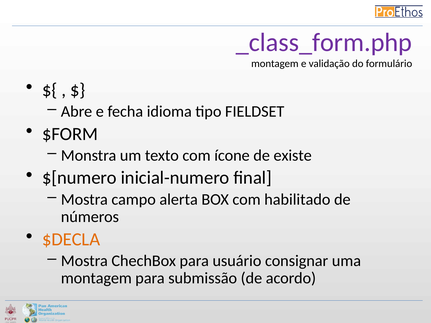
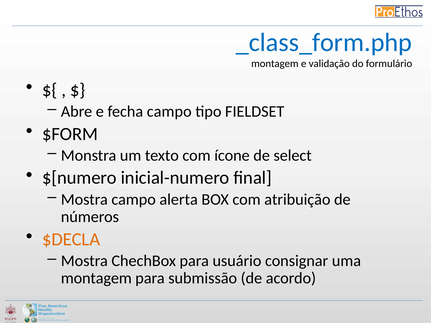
_class_form.php colour: purple -> blue (324, 42)
fecha idioma: idioma -> campo (169, 111)
existe: existe -> select (293, 155)
habilitado: habilitado -> atribuição (297, 199)
